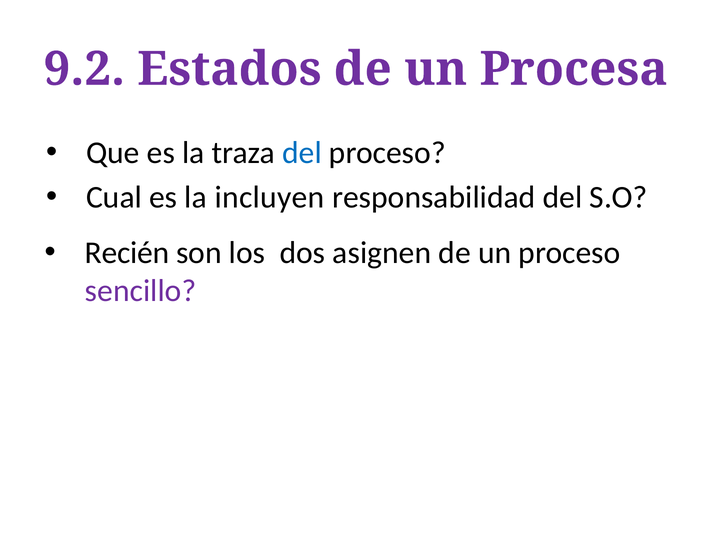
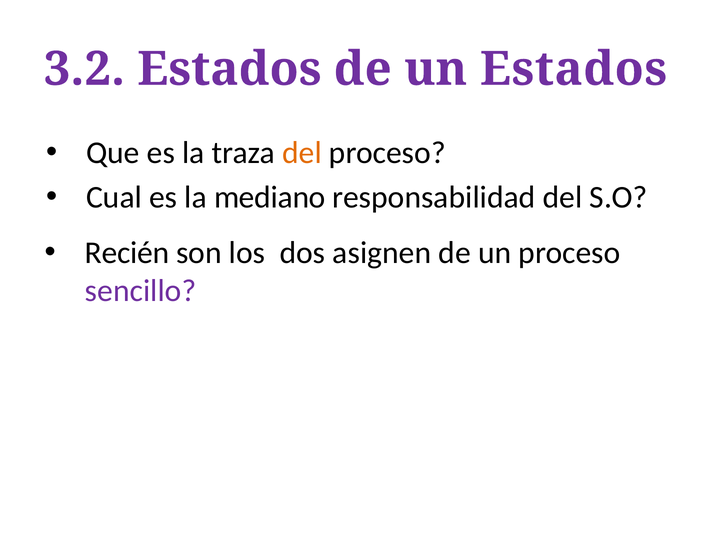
9.2: 9.2 -> 3.2 (84, 69)
un Procesa: Procesa -> Estados (574, 69)
del colour: blue -> orange (302, 153)
incluyen: incluyen -> mediano (270, 197)
